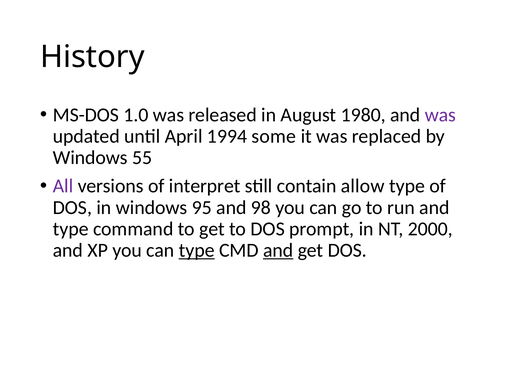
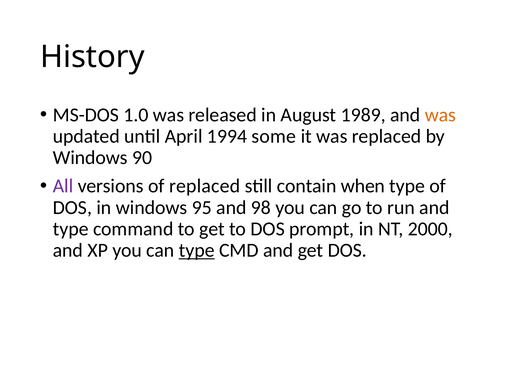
1980: 1980 -> 1989 (363, 115)
was colour: purple -> orange (440, 115)
55: 55 -> 90 (142, 158)
of interpret: interpret -> replaced (205, 186)
allow: allow -> when (363, 186)
and underline: present -> none (278, 250)
